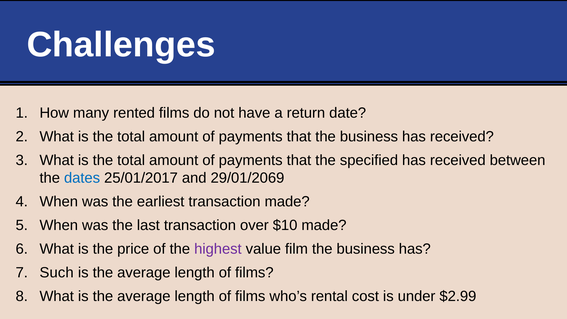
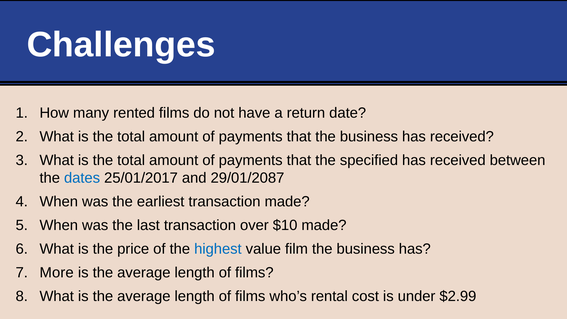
29/01/2069: 29/01/2069 -> 29/01/2087 (247, 178)
highest colour: purple -> blue (218, 249)
Such: Such -> More (57, 273)
